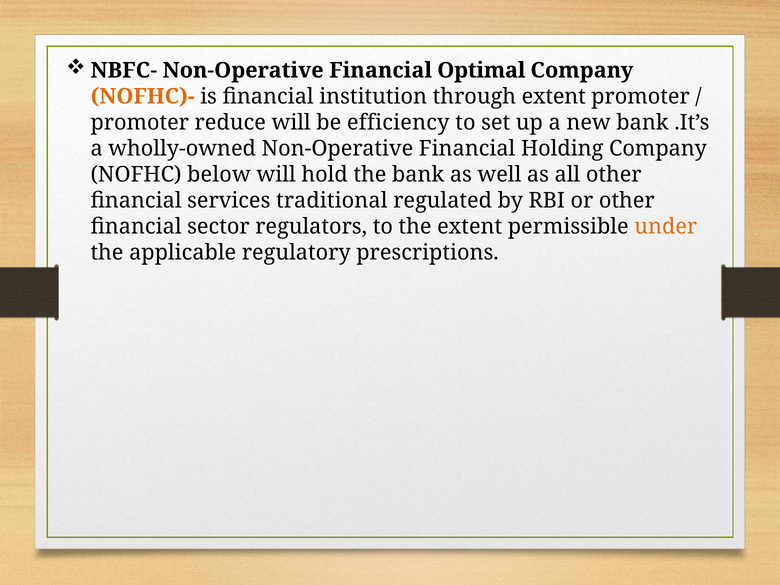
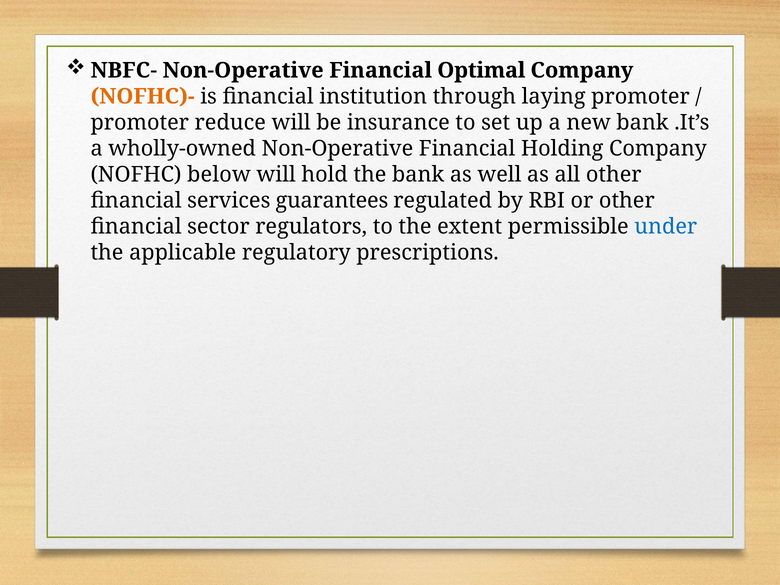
through extent: extent -> laying (554, 96)
efficiency: efficiency -> insurance (398, 122)
traditional: traditional -> guarantees (332, 200)
under colour: orange -> blue (666, 226)
